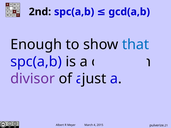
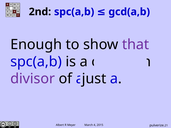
that colour: blue -> purple (136, 45)
